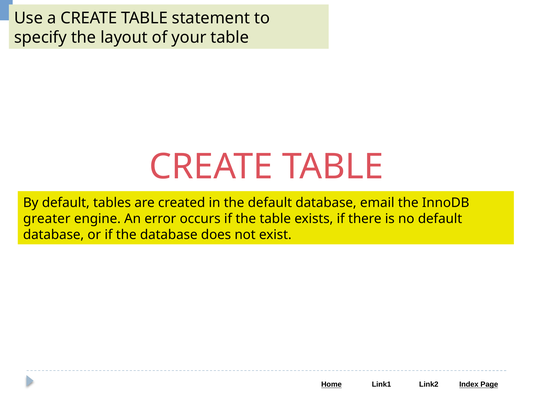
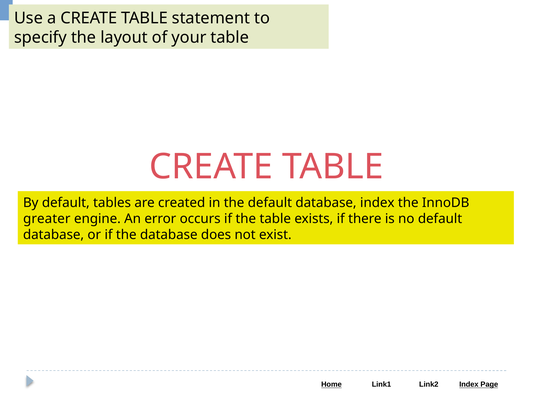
database email: email -> index (377, 203)
